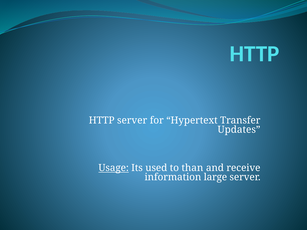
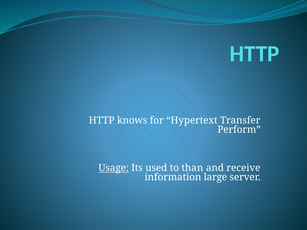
HTTP server: server -> knows (132, 120)
Updates: Updates -> Perform (239, 130)
